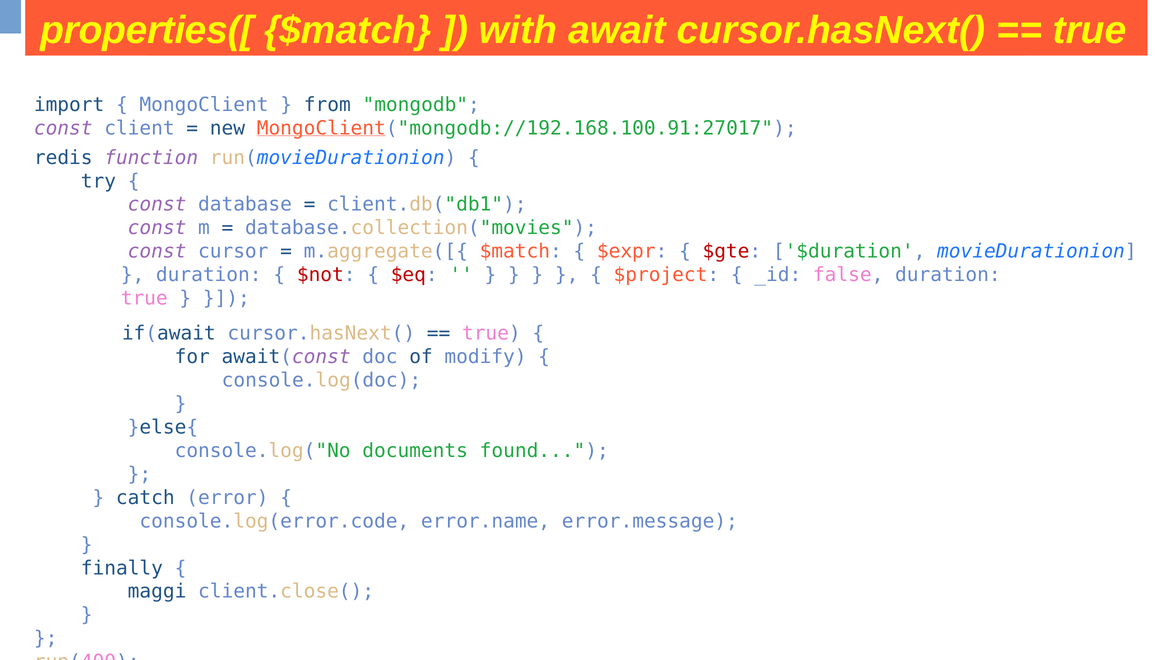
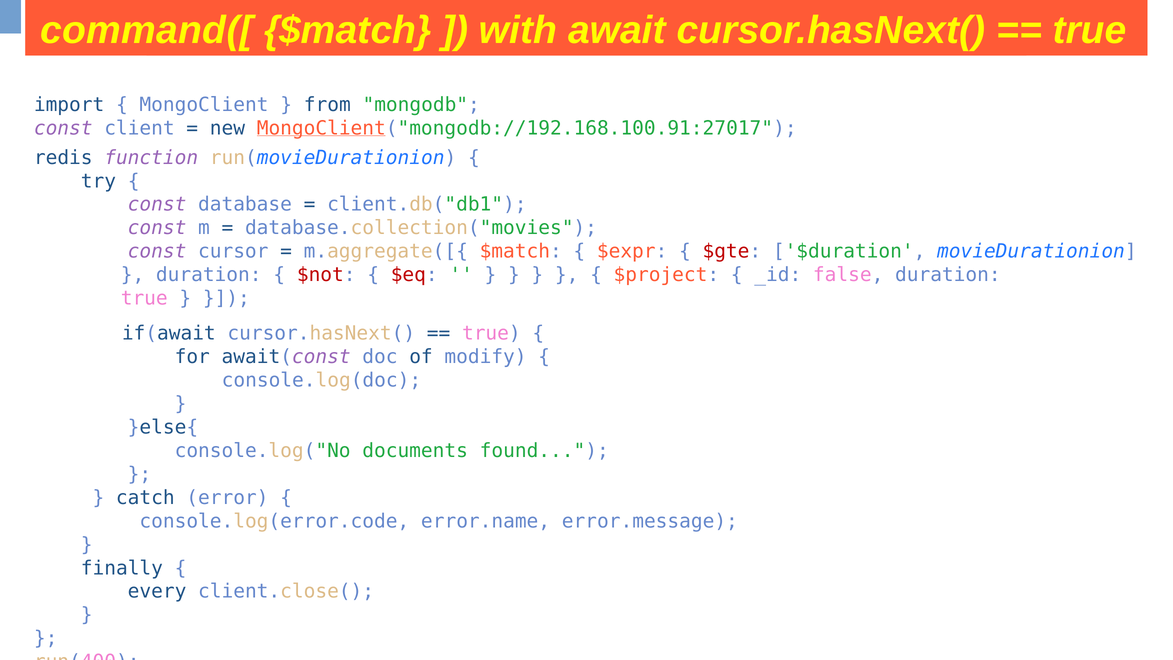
properties([: properties([ -> command([ (147, 31)
maggi: maggi -> every (157, 591)
